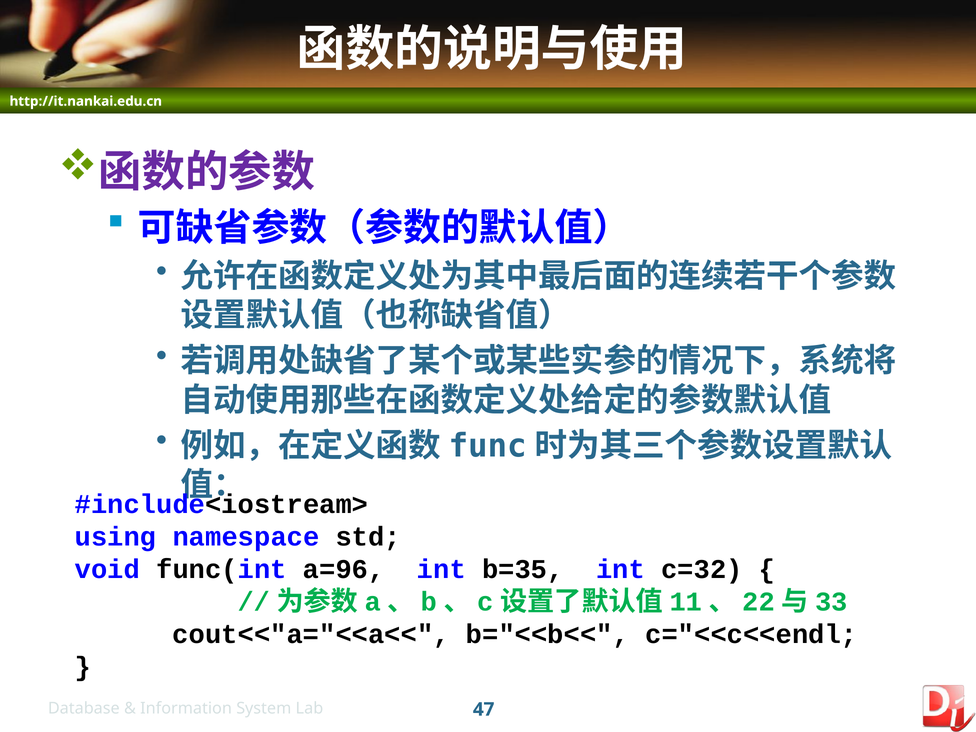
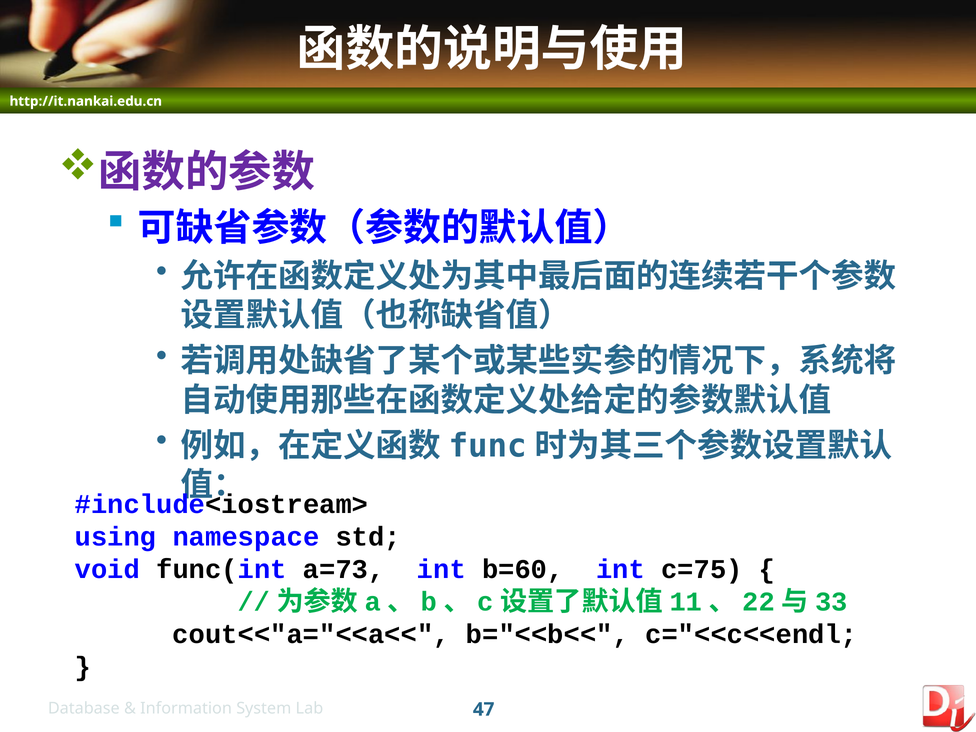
a=96: a=96 -> a=73 (344, 569)
b=35: b=35 -> b=60 (523, 569)
c=32: c=32 -> c=75 (702, 569)
